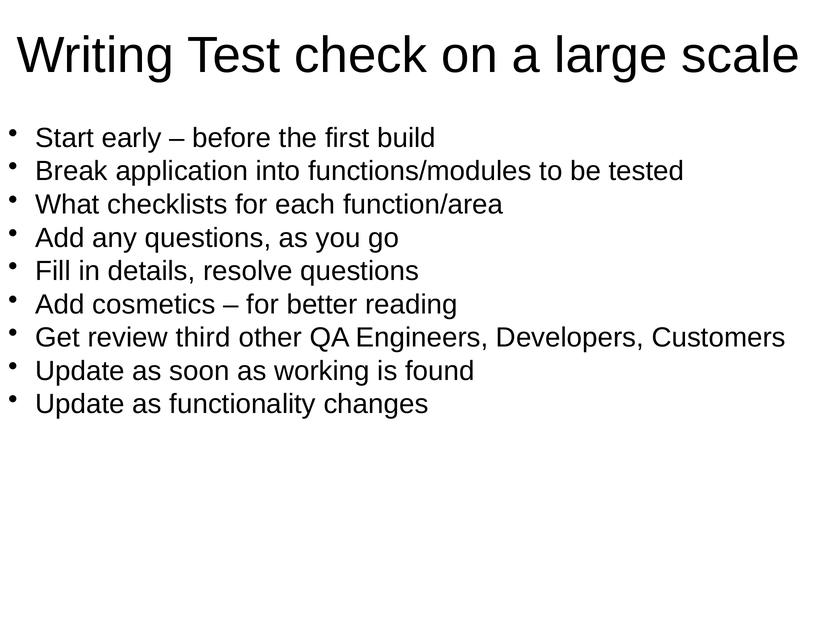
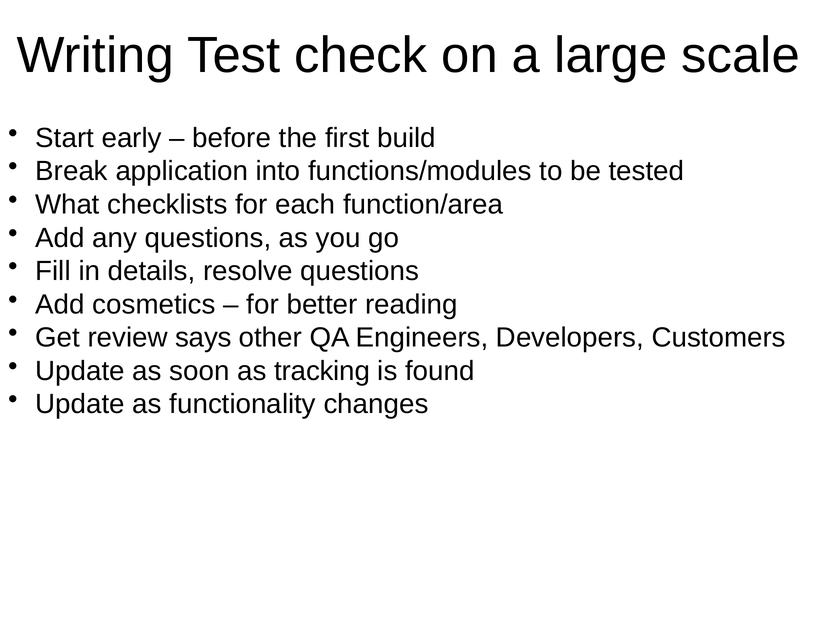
third: third -> says (203, 338)
working: working -> tracking (322, 371)
